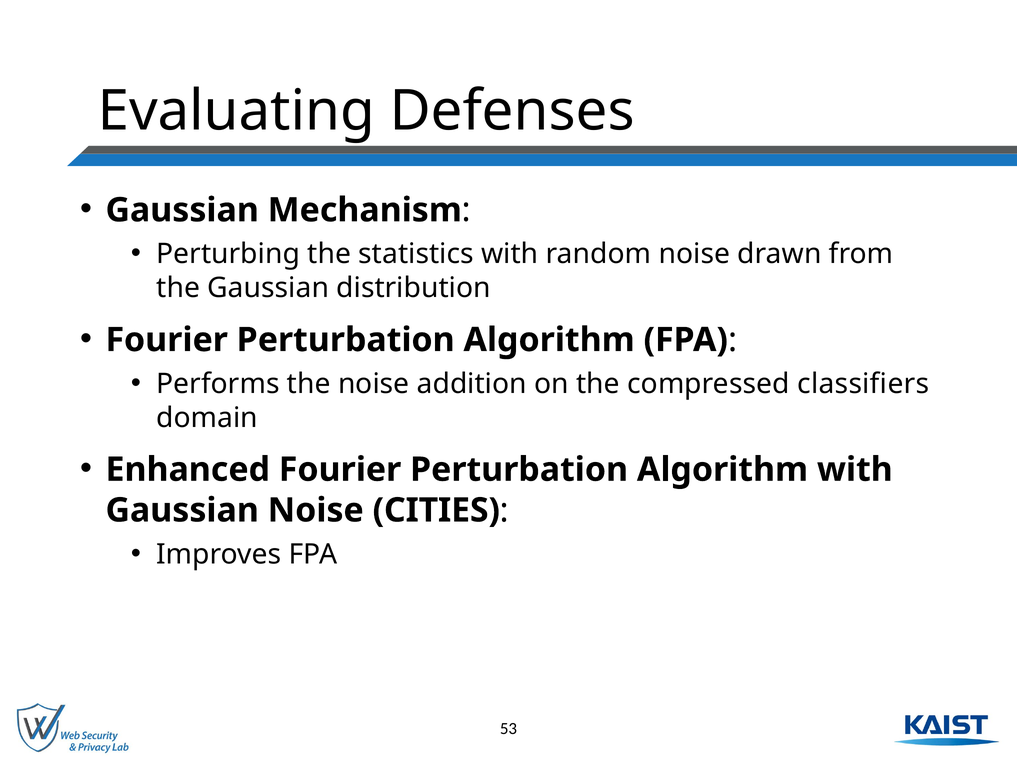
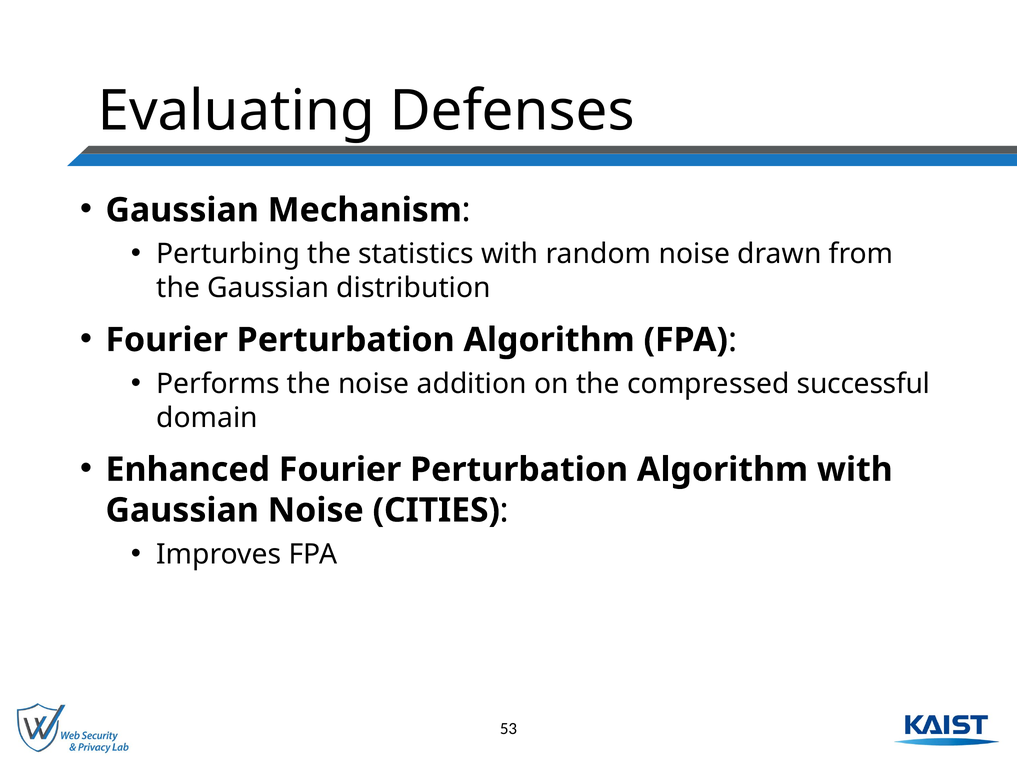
classifiers: classifiers -> successful (864, 384)
